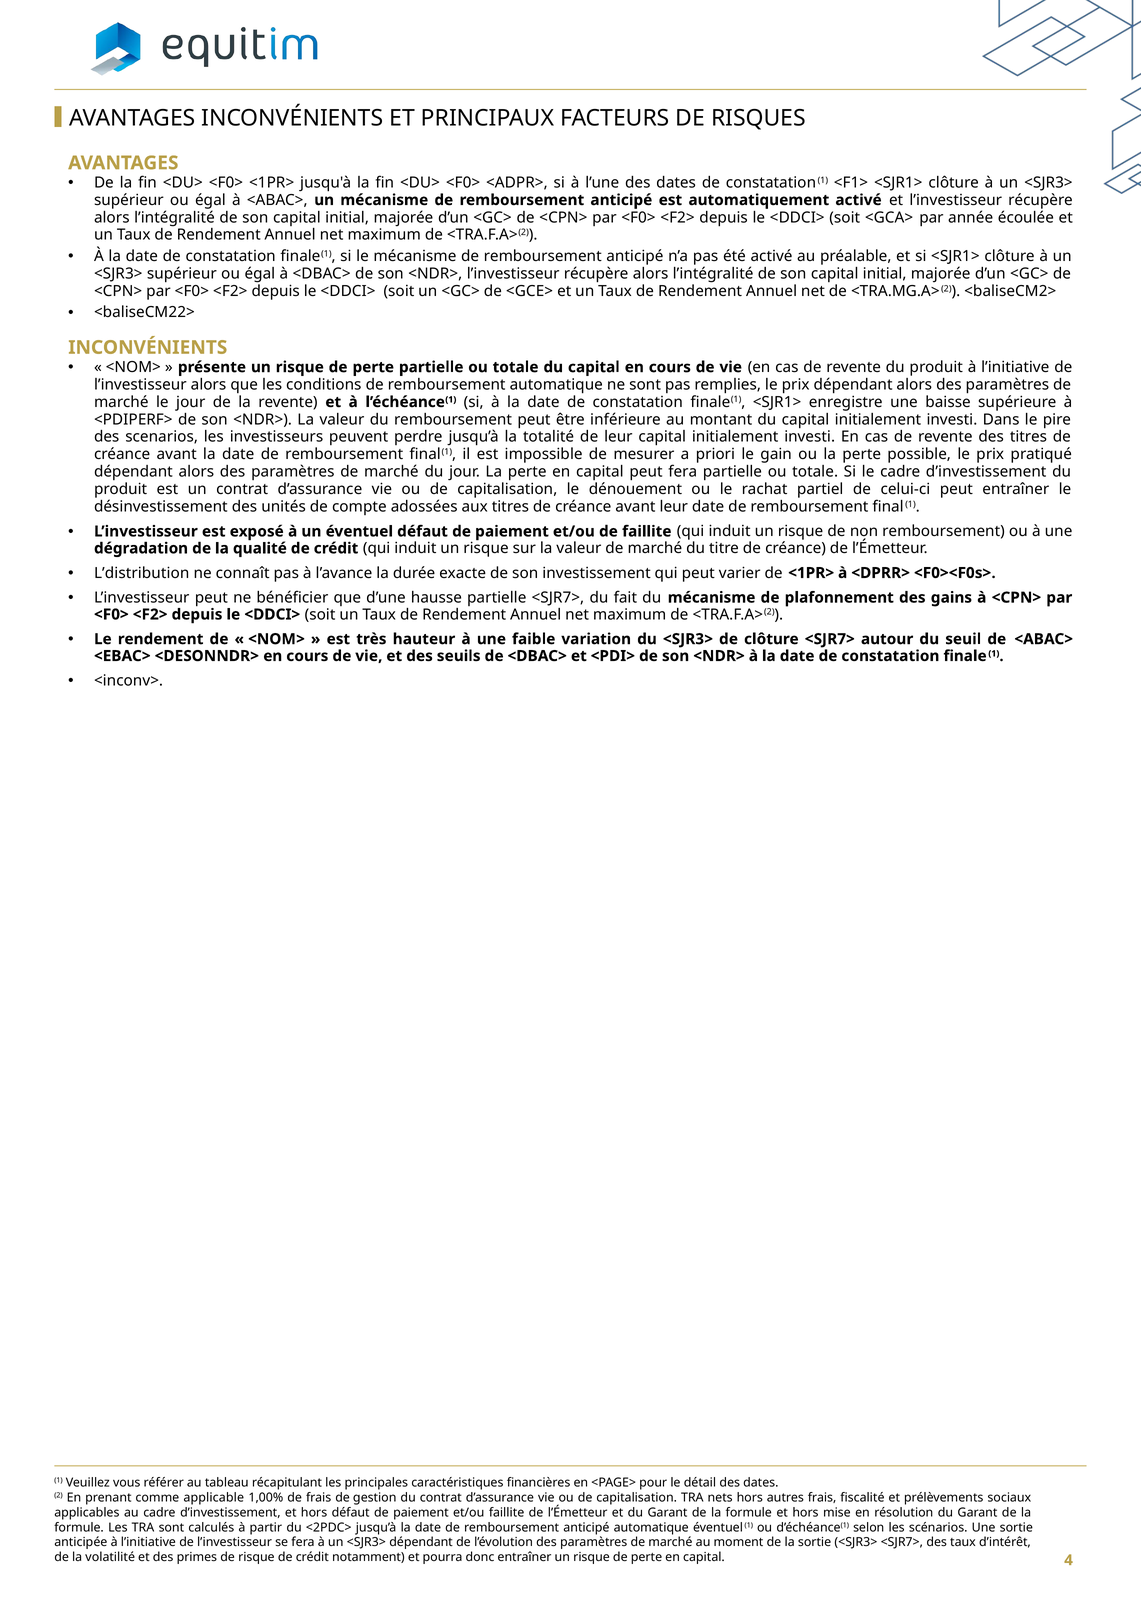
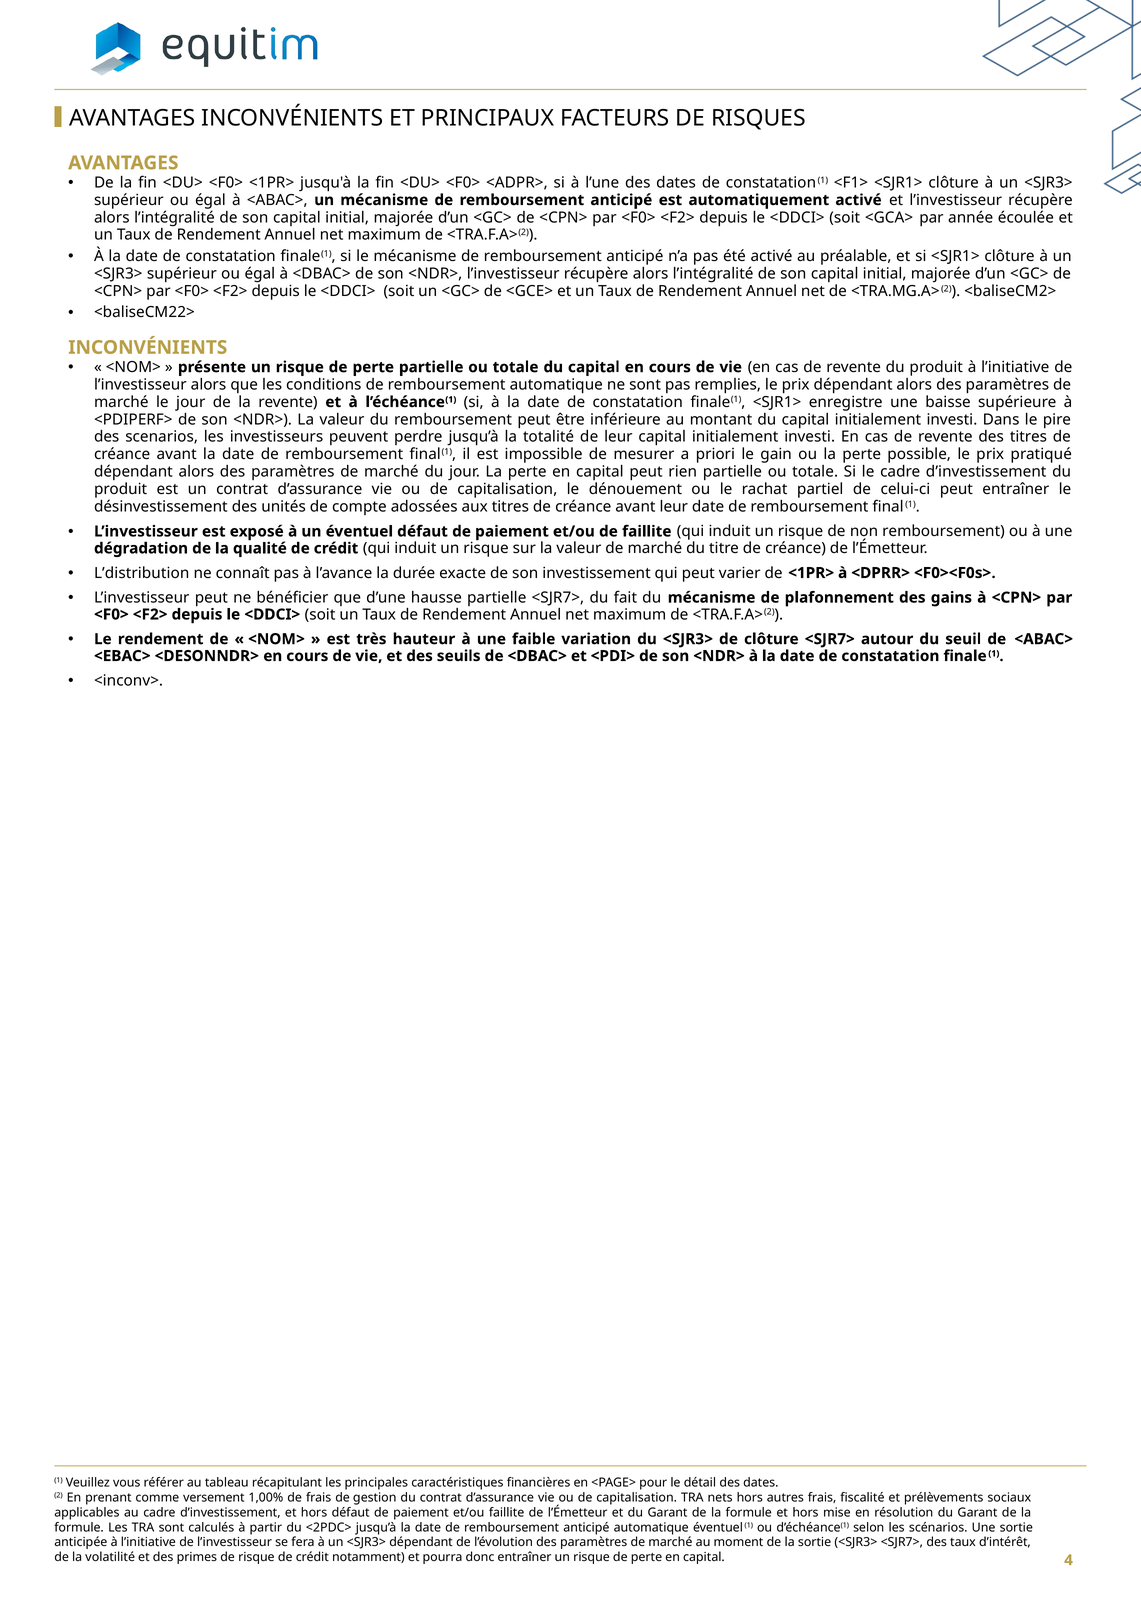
peut fera: fera -> rien (683, 472)
applicable: applicable -> versement (214, 1497)
